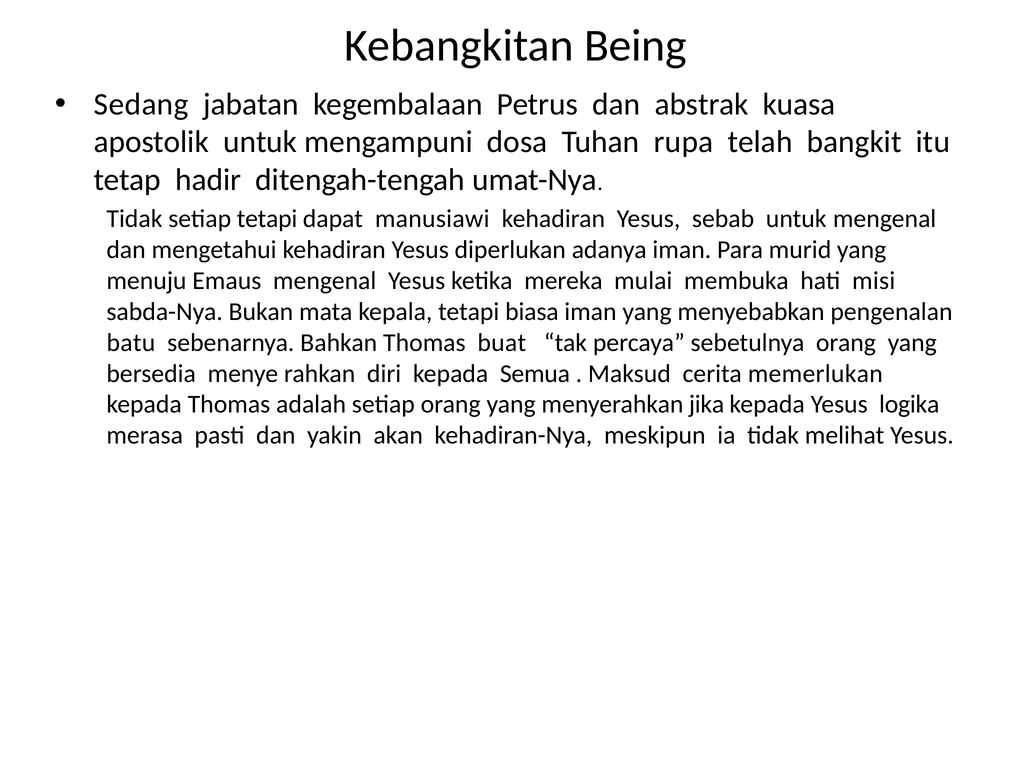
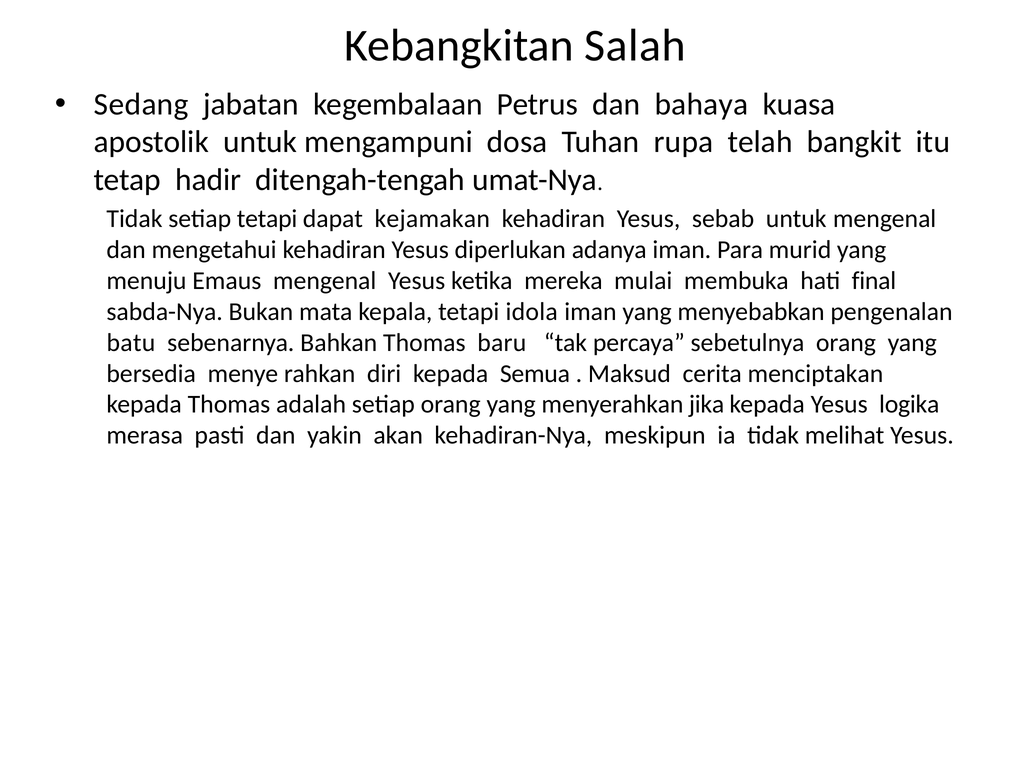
Being: Being -> Salah (635, 46)
abstrak: abstrak -> bahaya (701, 104)
manusiawi: manusiawi -> kejamakan (432, 219)
misi: misi -> final (874, 281)
biasa: biasa -> idola (532, 312)
buat: buat -> baru (502, 343)
memerlukan: memerlukan -> menciptakan (815, 374)
